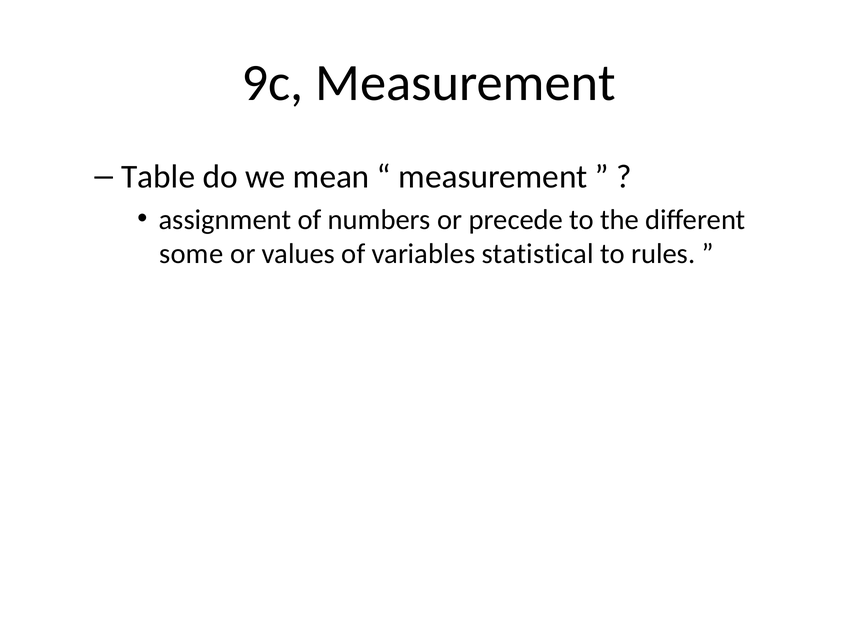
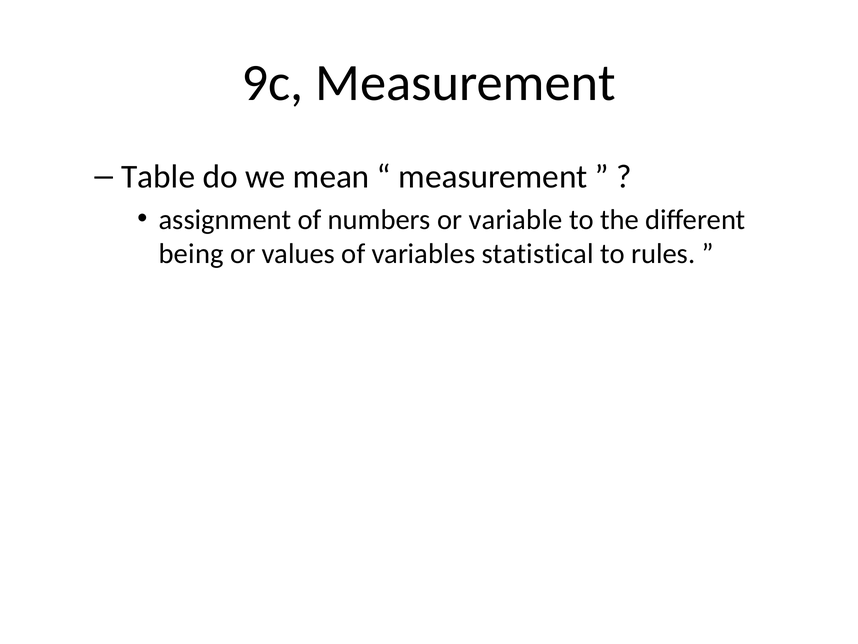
precede: precede -> variable (516, 219)
some: some -> being (191, 254)
